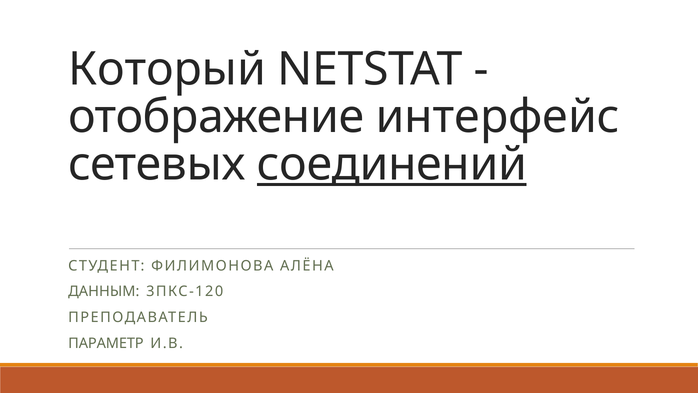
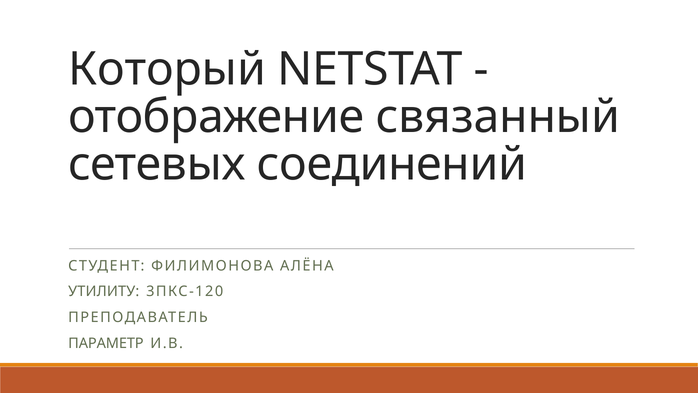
интерфейс: интерфейс -> связанный (498, 117)
соединений underline: present -> none (392, 164)
ДАННЫМ: ДАННЫМ -> УТИЛИТУ (104, 291)
